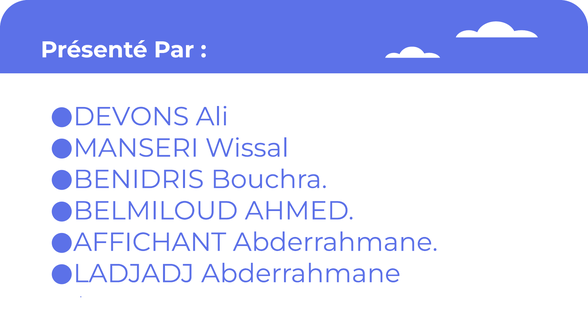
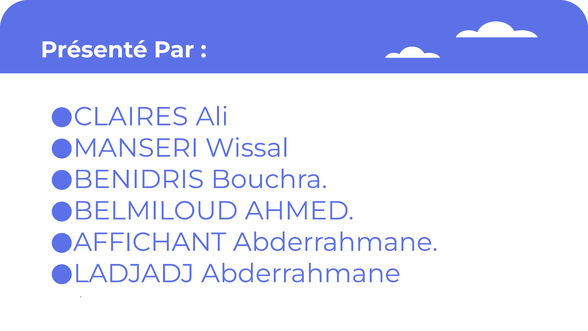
DEVONS: DEVONS -> CLAIRES (131, 117)
